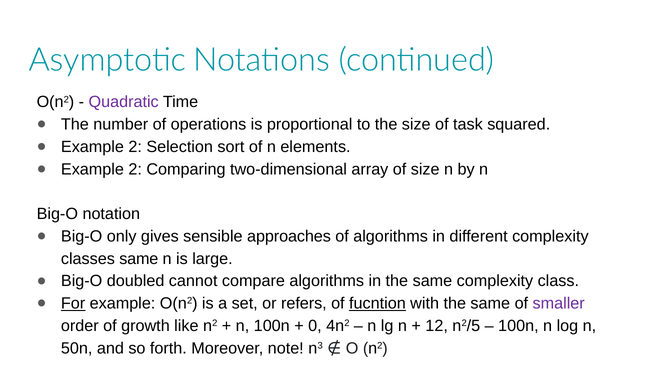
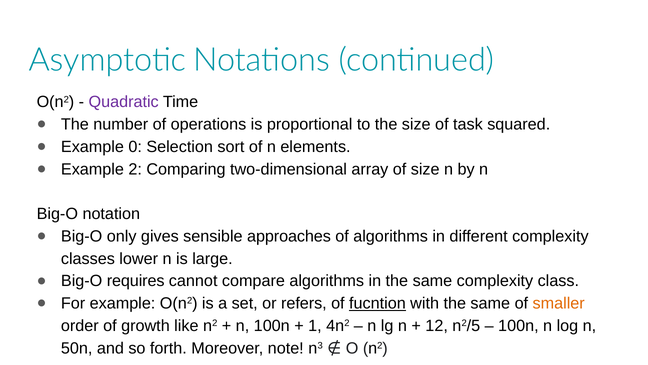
2: 2 -> 0 (135, 147)
classes same: same -> lower (139, 258)
doubled: doubled -> requires (136, 281)
For underline: present -> none (73, 303)
smaller colour: purple -> orange (559, 303)
0: 0 -> 1 (315, 325)
